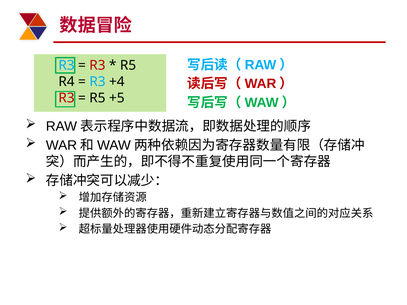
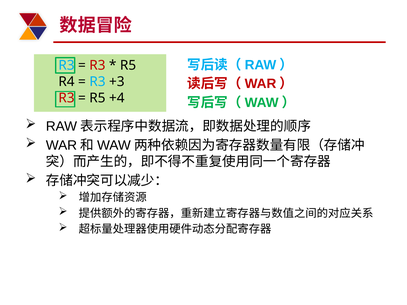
+4: +4 -> +3 (117, 82)
+5: +5 -> +4 (117, 98)
